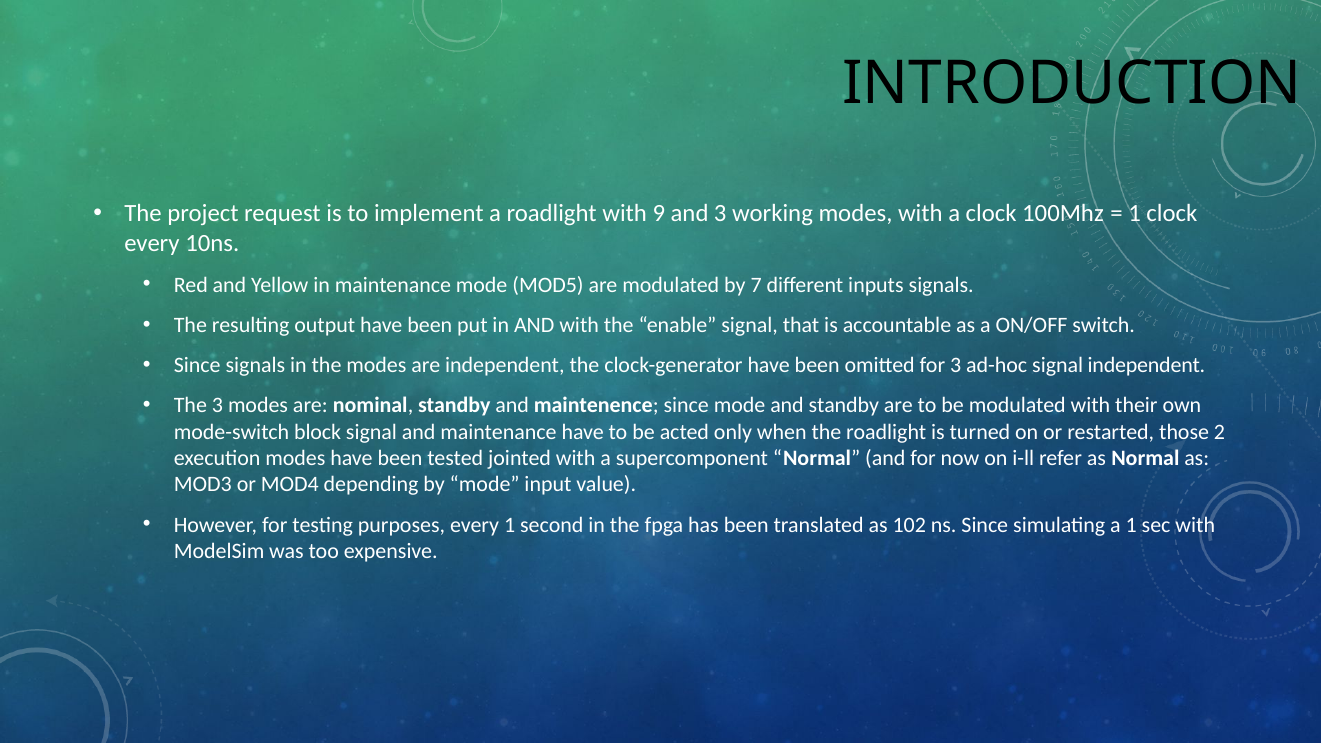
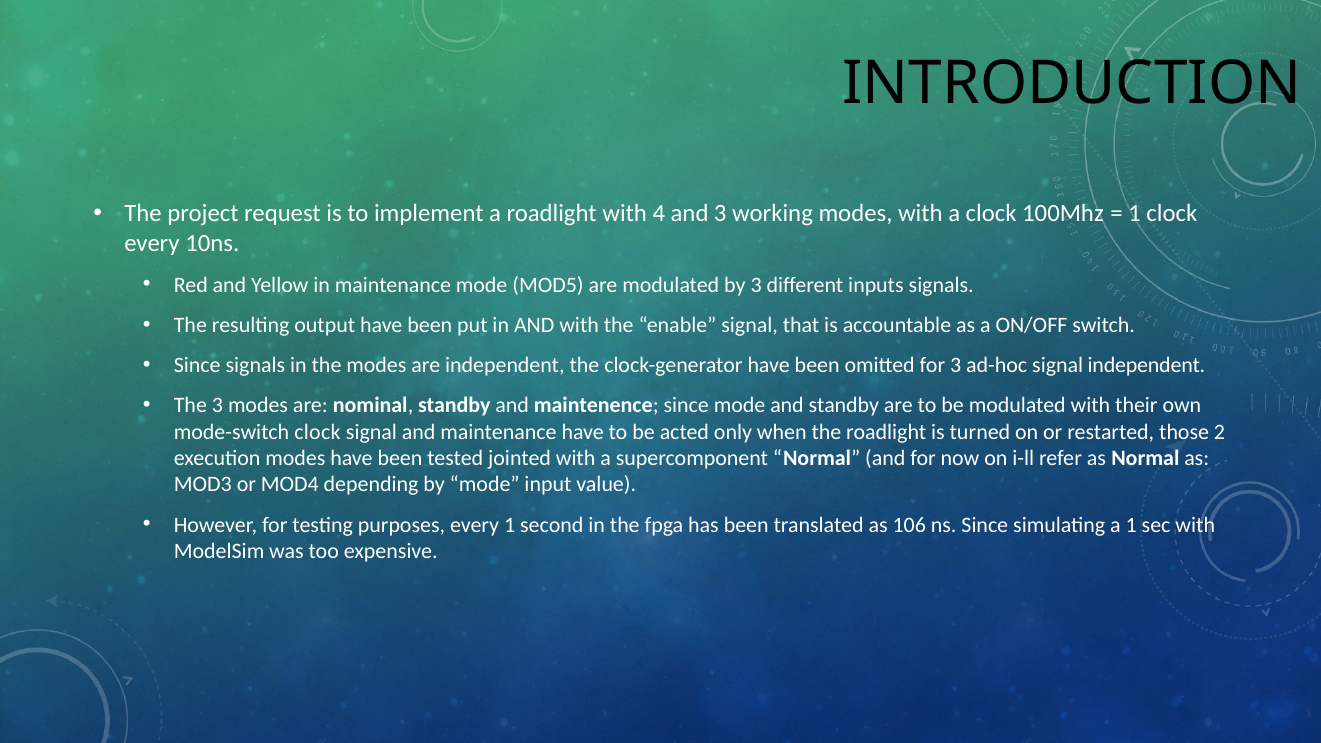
9: 9 -> 4 (659, 214)
by 7: 7 -> 3 (756, 285)
mode-switch block: block -> clock (317, 432)
102: 102 -> 106 (909, 525)
